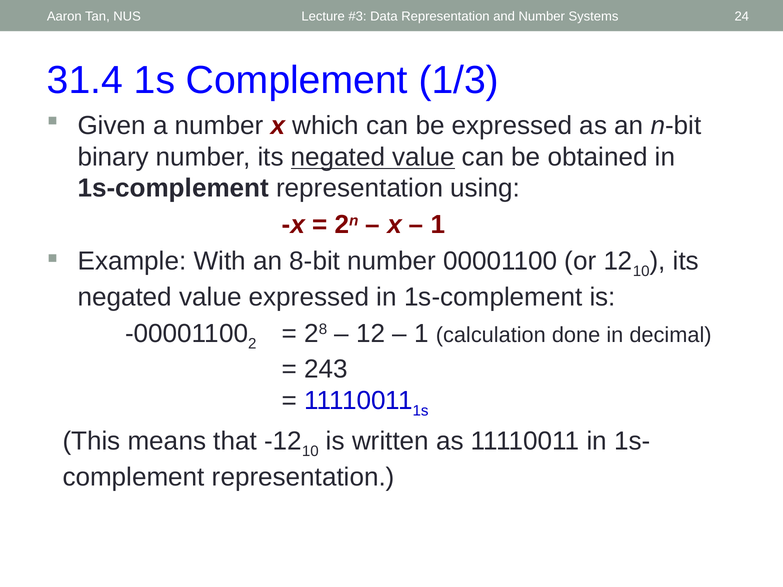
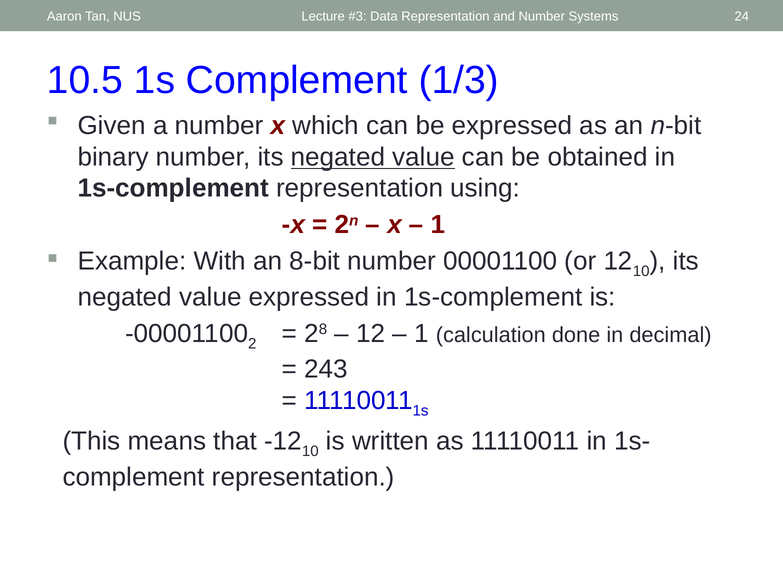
31.4: 31.4 -> 10.5 (85, 80)
